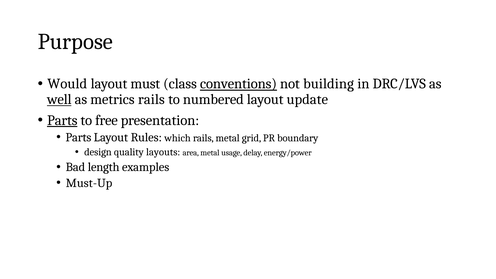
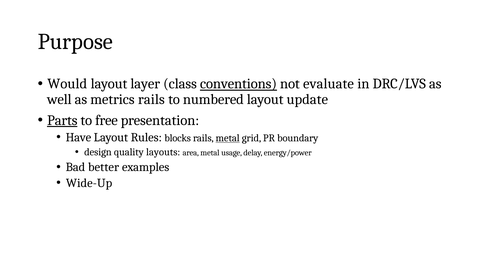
must: must -> layer (145, 84)
building: building -> evaluate (329, 84)
well underline: present -> none (59, 99)
Parts: Parts -> Have (78, 137)
which: which -> blocks (178, 138)
metal underline: none -> present (228, 138)
length: length -> better (104, 167)
Must-Up: Must-Up -> Wide-Up (89, 183)
